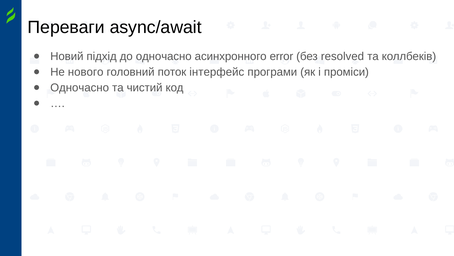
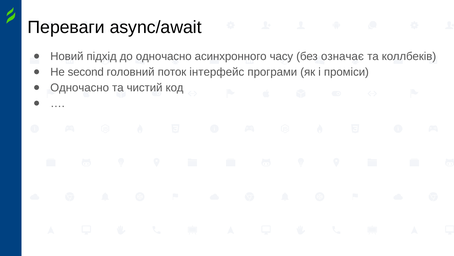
error: error -> часу (281, 56)
resolved: resolved -> означає (342, 56)
нового: нового -> second (86, 72)
